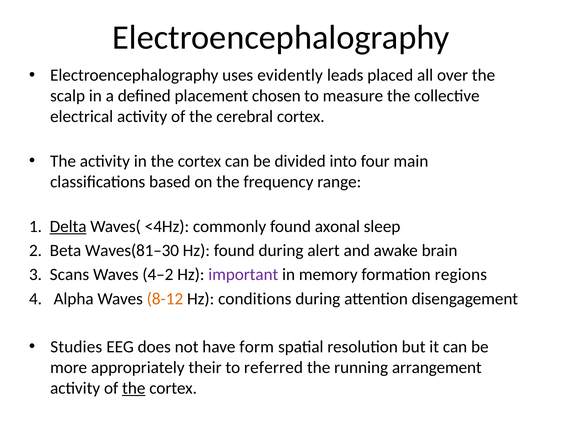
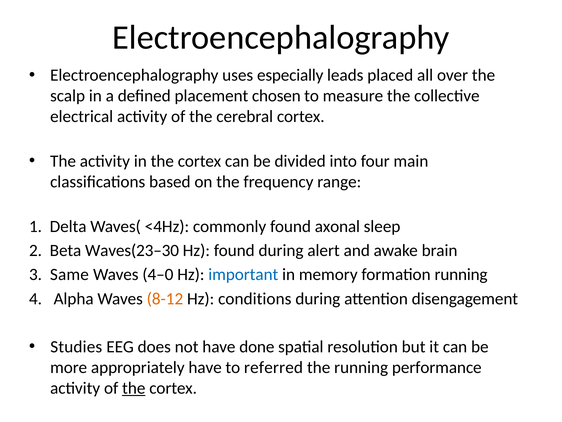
evidently: evidently -> especially (290, 75)
Delta underline: present -> none (68, 226)
Waves(81–30: Waves(81–30 -> Waves(23–30 (132, 250)
Scans: Scans -> Same (69, 274)
4–2: 4–2 -> 4–0 (158, 274)
important colour: purple -> blue (243, 274)
formation regions: regions -> running (461, 274)
form: form -> done (257, 346)
appropriately their: their -> have (205, 367)
arrangement: arrangement -> performance (437, 367)
